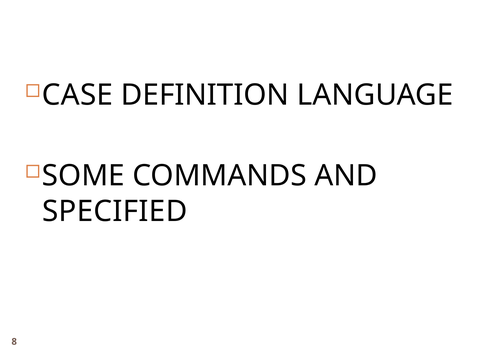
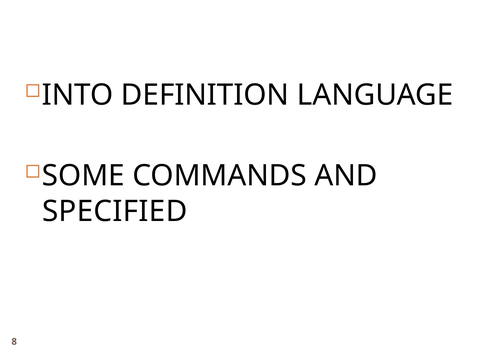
CASE: CASE -> INTO (78, 95)
